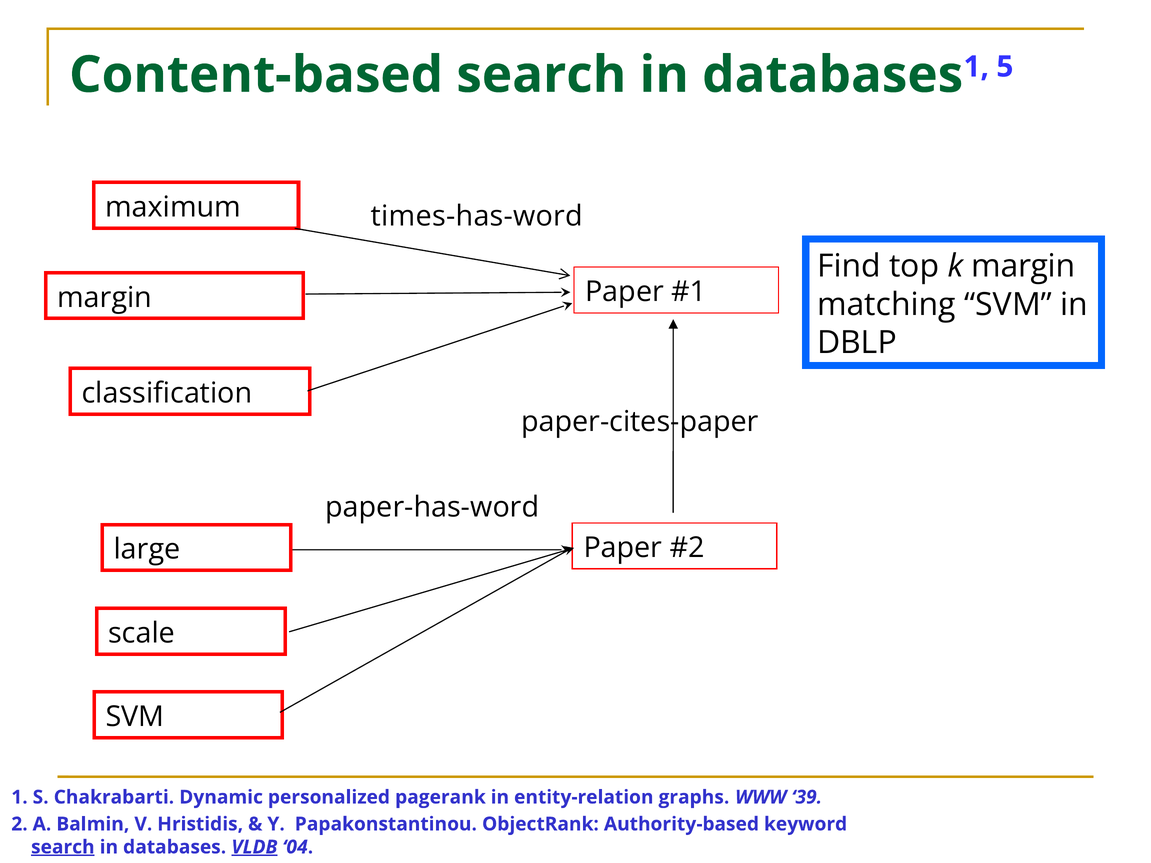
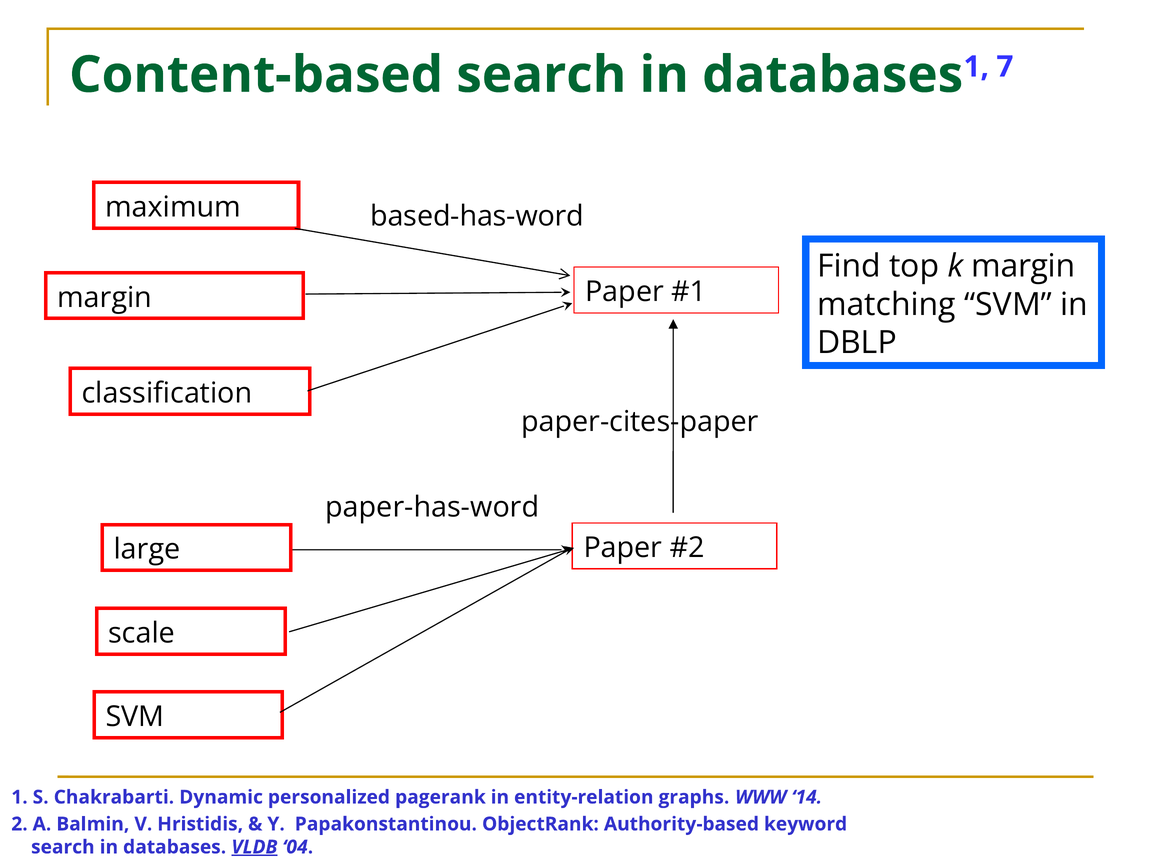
5: 5 -> 7 (1005, 67)
times-has-word: times-has-word -> based-has-word (477, 216)
39: 39 -> 14 (807, 797)
search underline: present -> none (63, 847)
